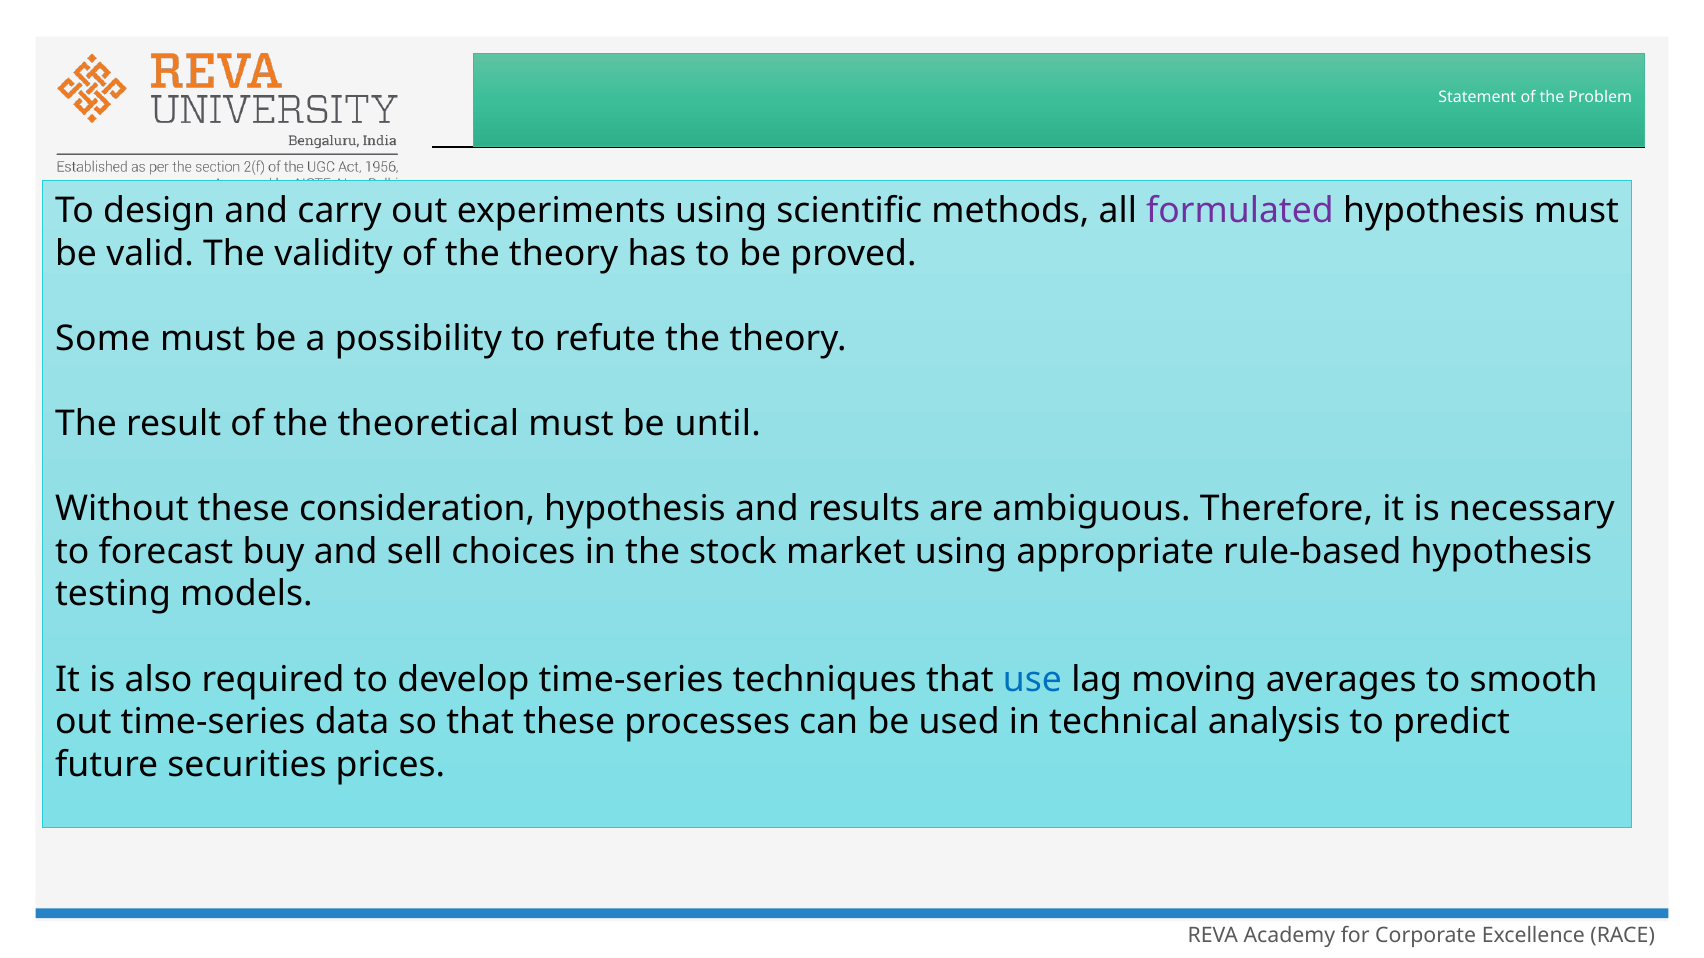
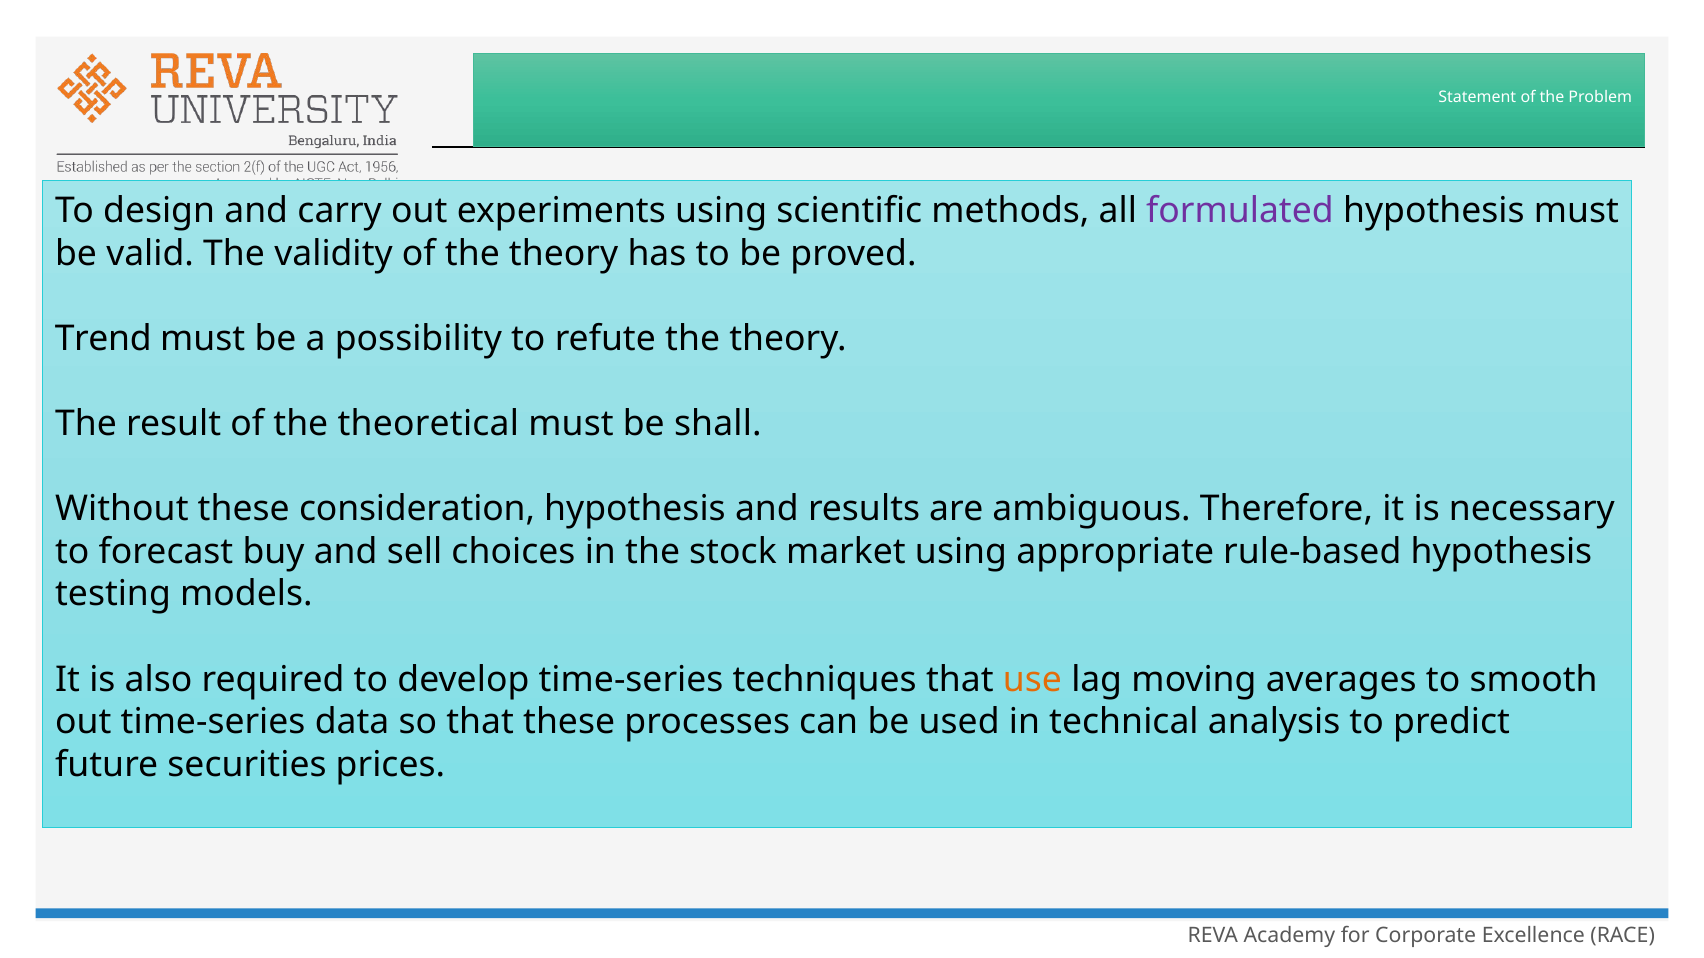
Some: Some -> Trend (103, 339)
until: until -> shall (718, 424)
use colour: blue -> orange (1032, 680)
